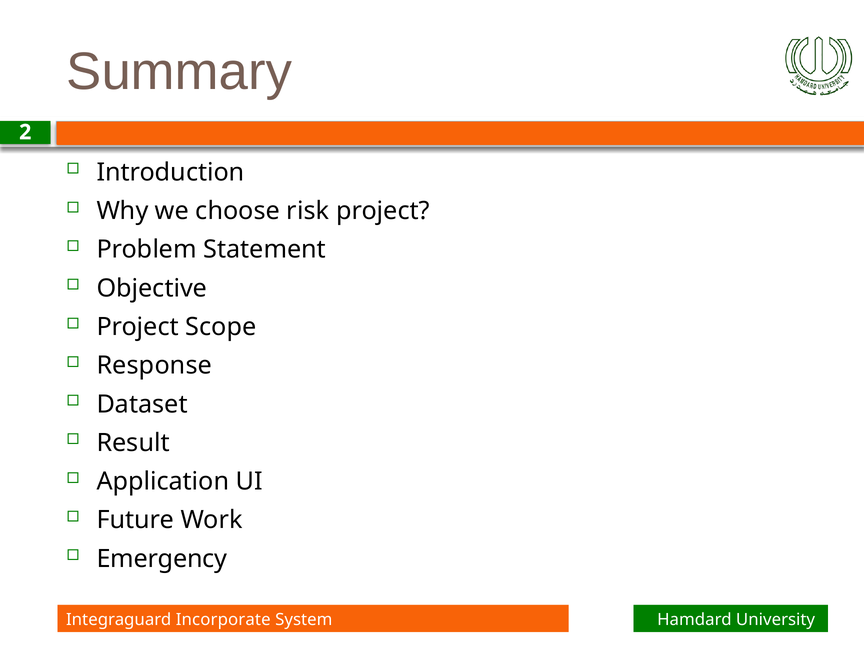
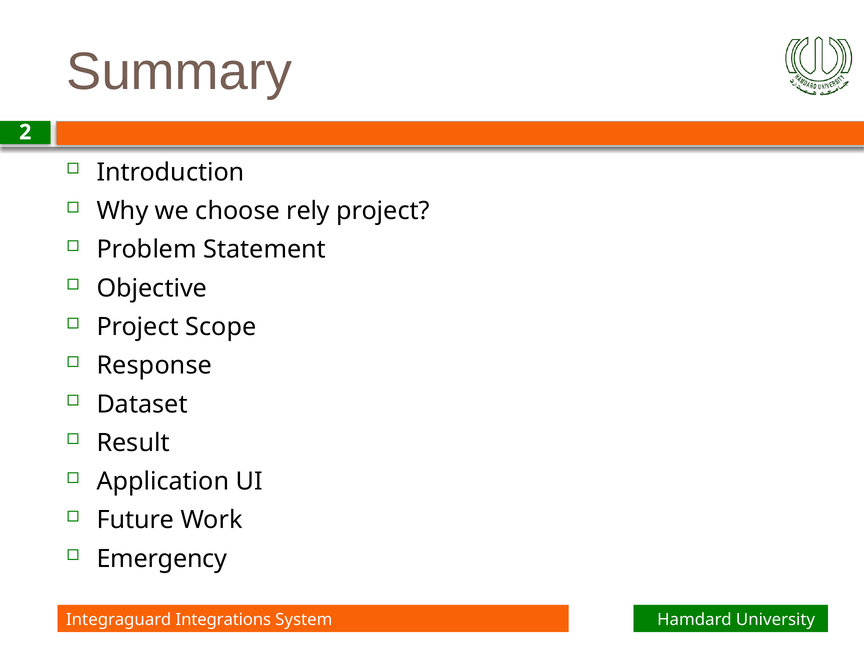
risk: risk -> rely (308, 211)
Incorporate: Incorporate -> Integrations (223, 620)
